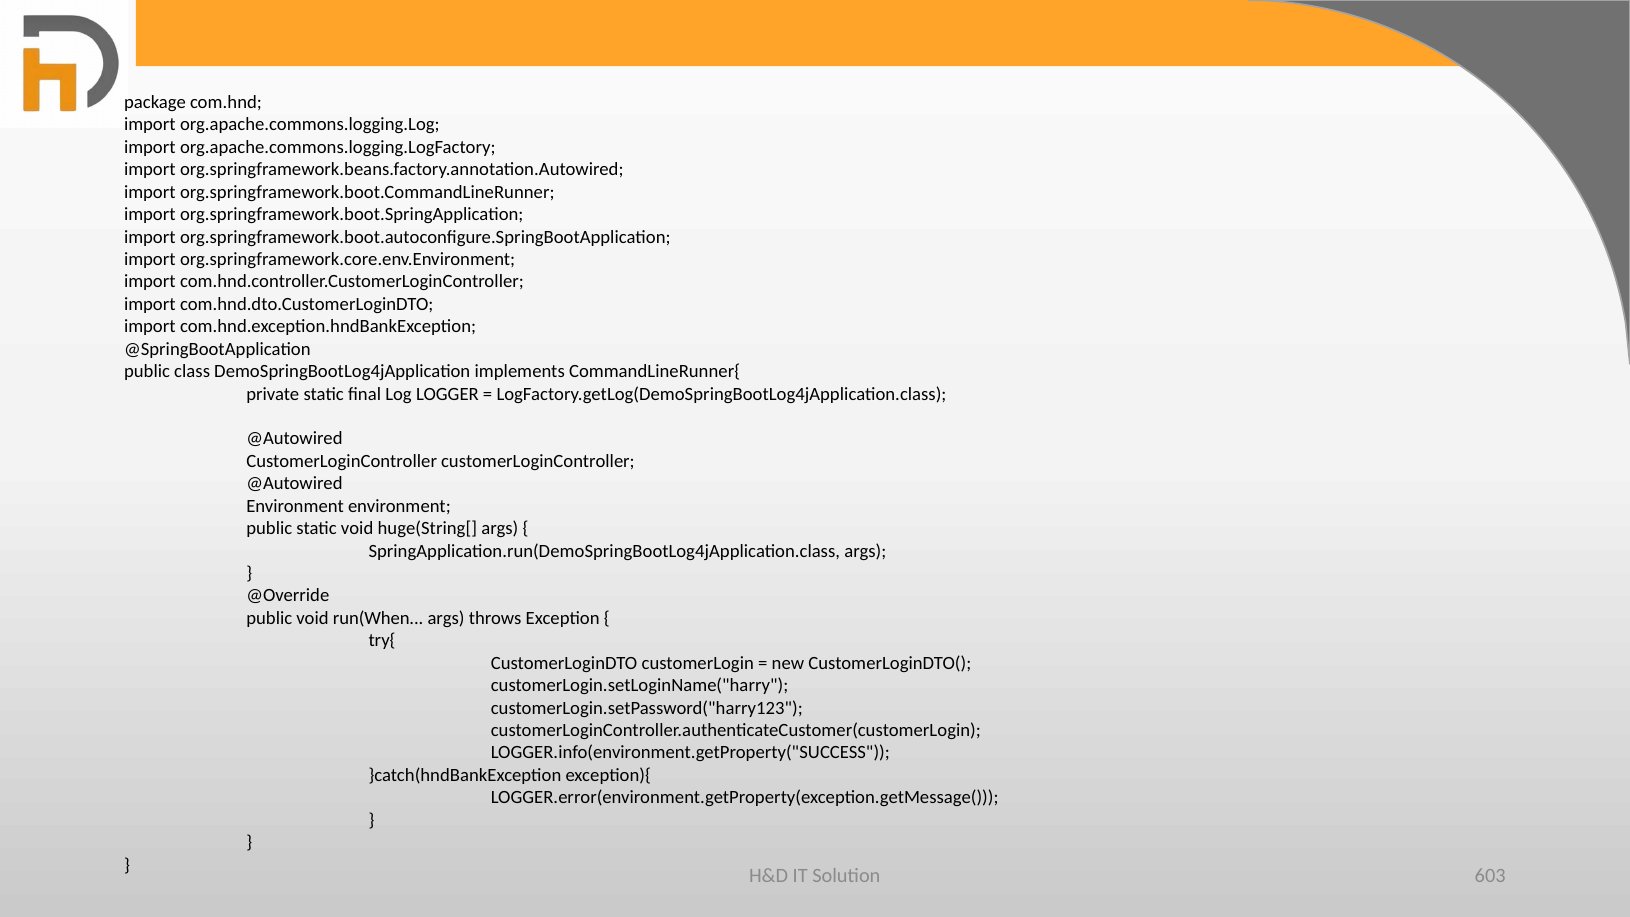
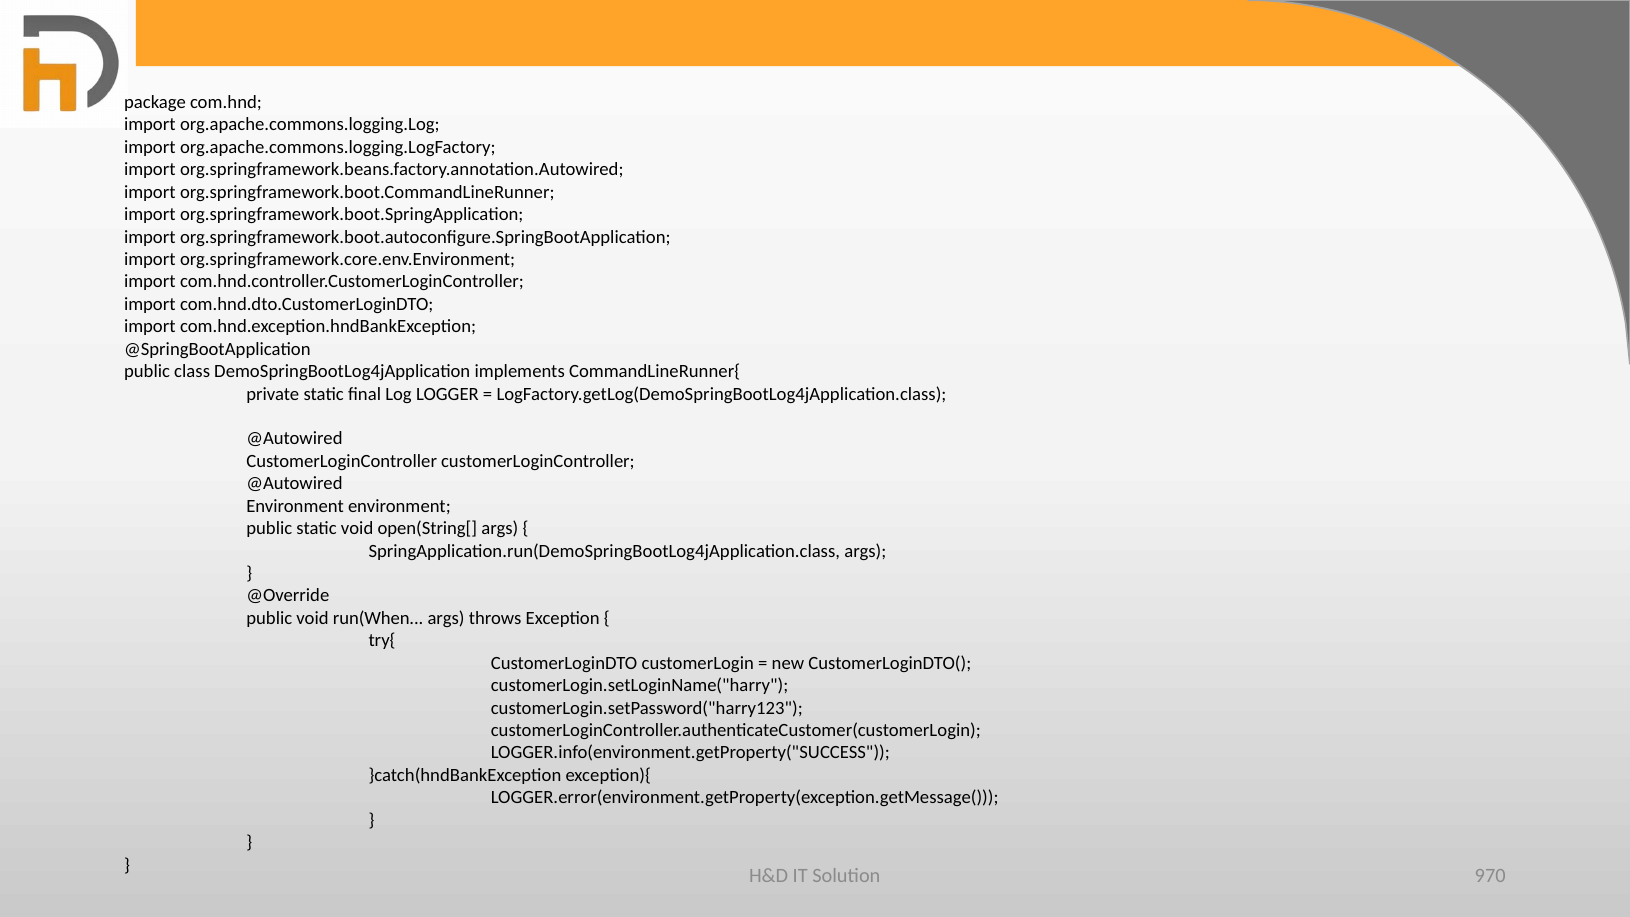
huge(String[: huge(String[ -> open(String[ (427, 528)
603: 603 -> 970 (1490, 875)
